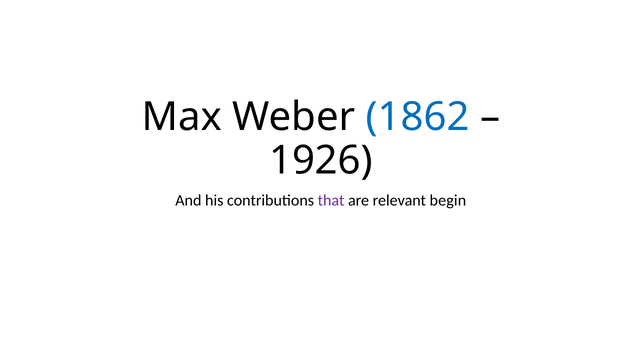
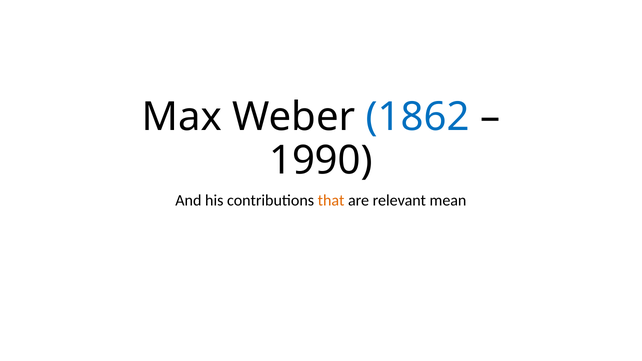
1926: 1926 -> 1990 (321, 160)
that colour: purple -> orange (331, 201)
begin: begin -> mean (448, 201)
